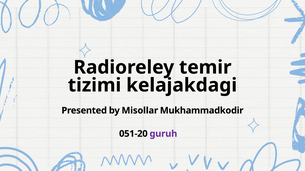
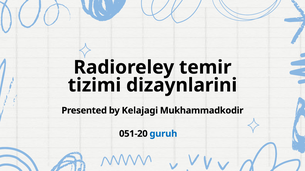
kelajakdagi: kelajakdagi -> dizaynlarini (182, 85)
Misollar: Misollar -> Kelajagi (140, 111)
guruh colour: purple -> blue (163, 134)
